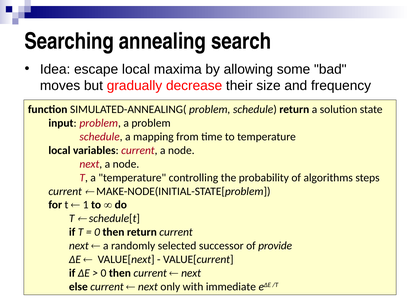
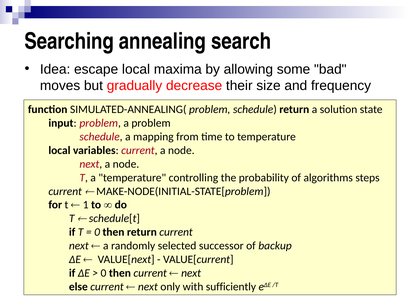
provide: provide -> backup (275, 246)
immediate: immediate -> sufficiently (231, 287)
